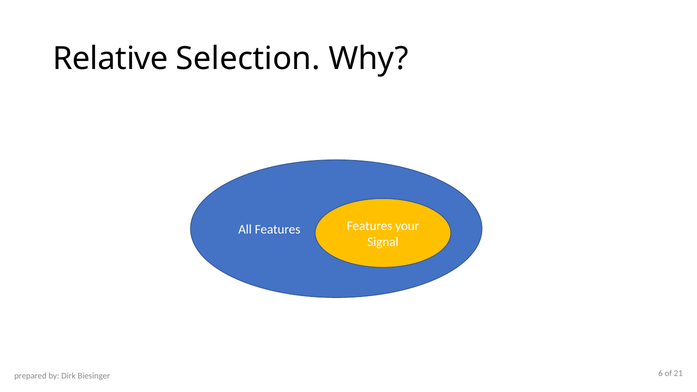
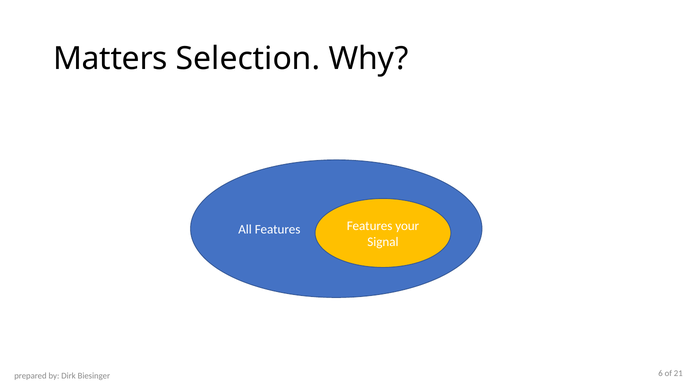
Relative: Relative -> Matters (110, 59)
